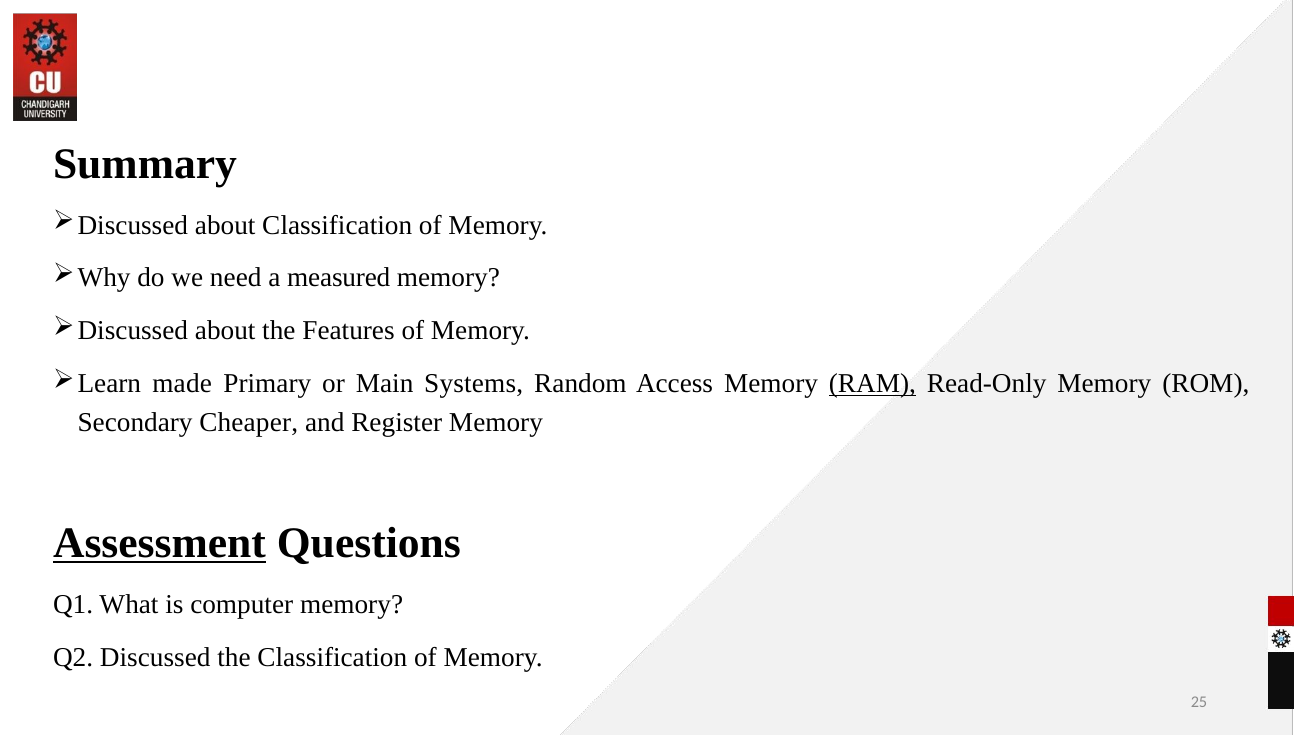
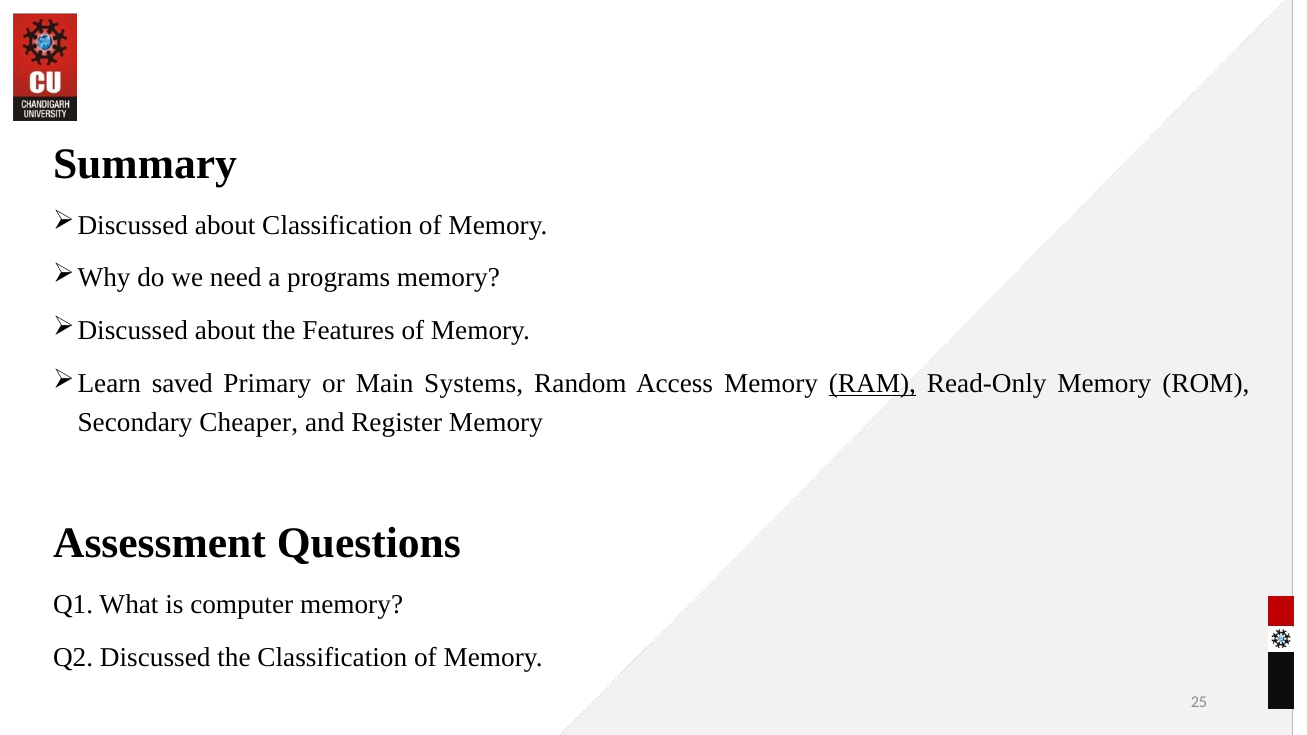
measured: measured -> programs (339, 278)
made: made -> saved (182, 384)
Assessment underline: present -> none (160, 543)
